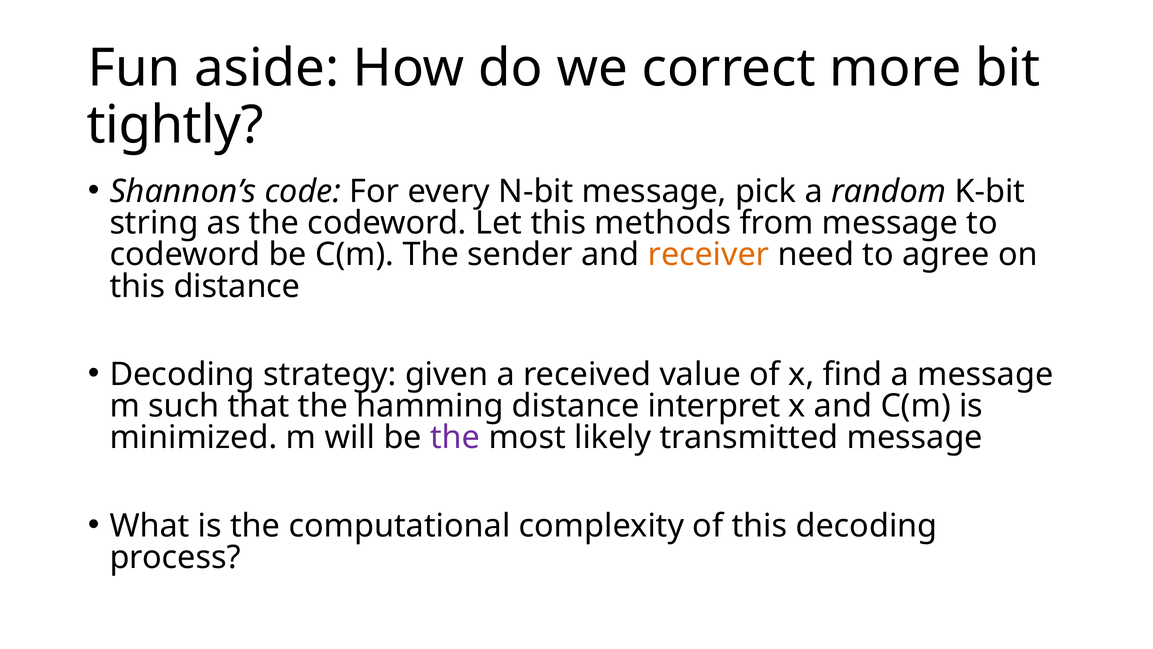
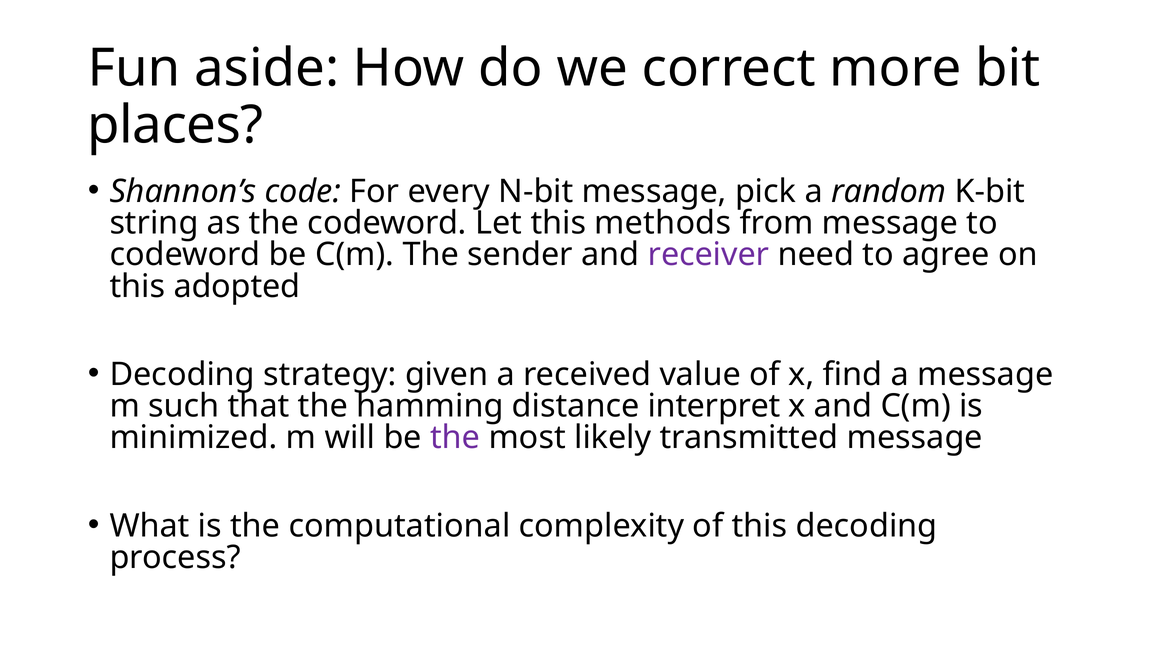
tightly: tightly -> places (175, 125)
receiver colour: orange -> purple (708, 255)
this distance: distance -> adopted (237, 286)
